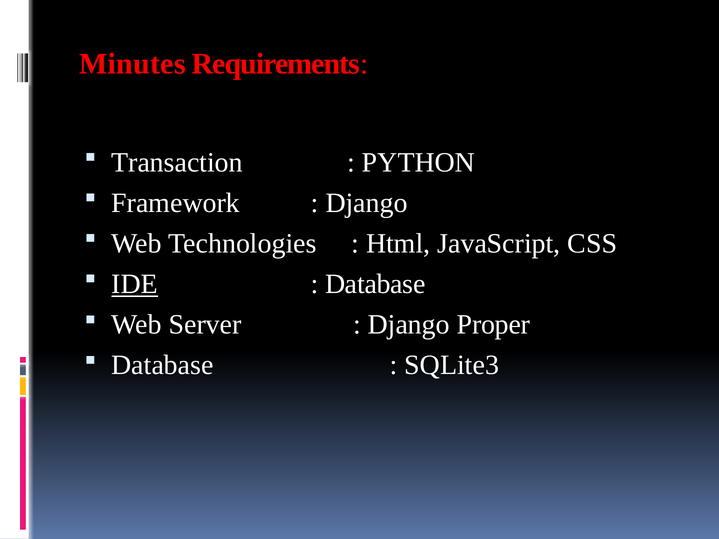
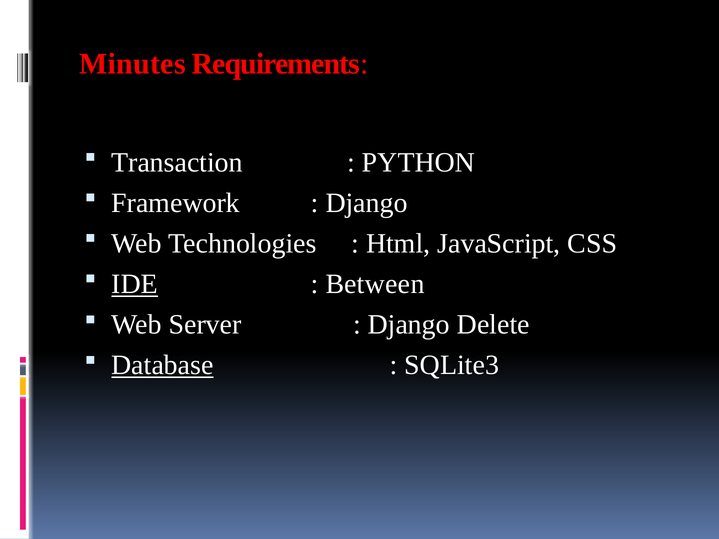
Database: Database -> Between (375, 284)
Proper: Proper -> Delete (493, 325)
Database underline: none -> present (162, 365)
